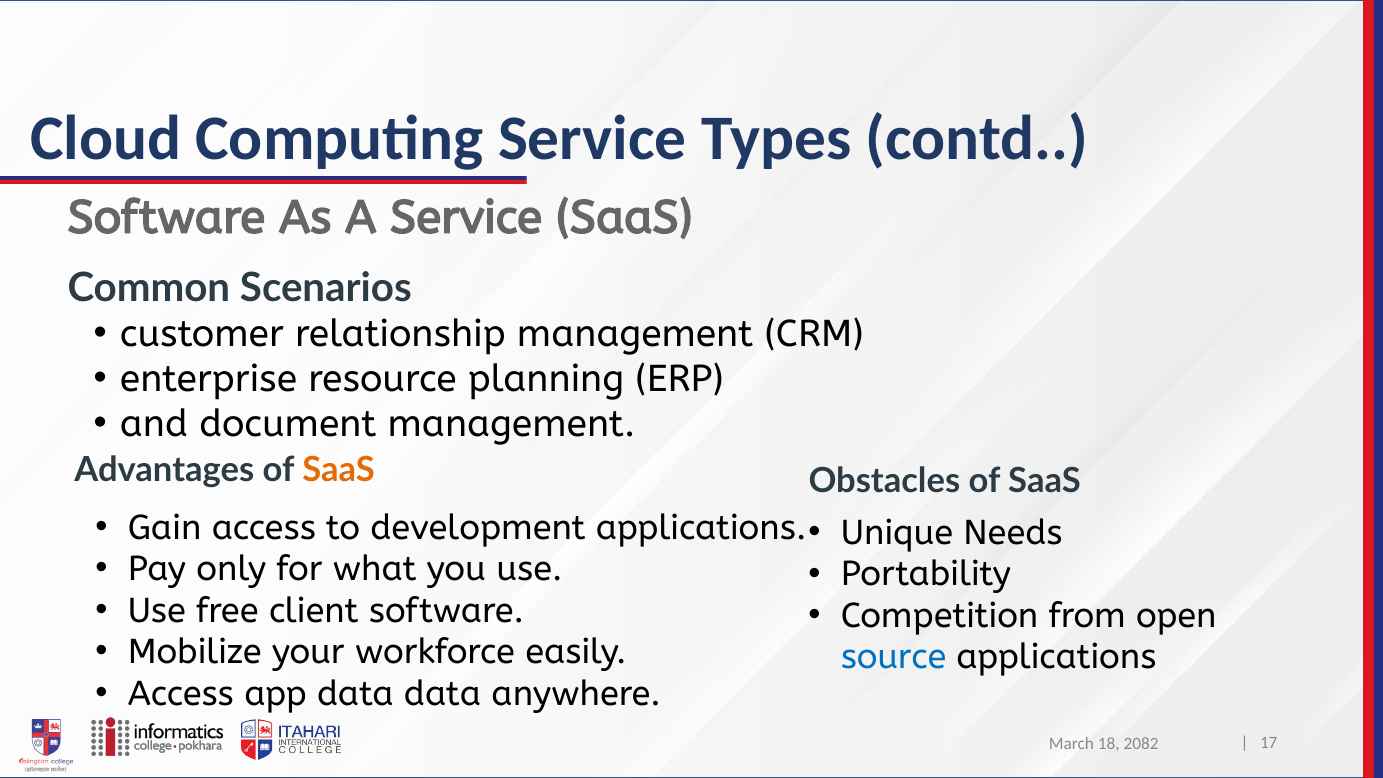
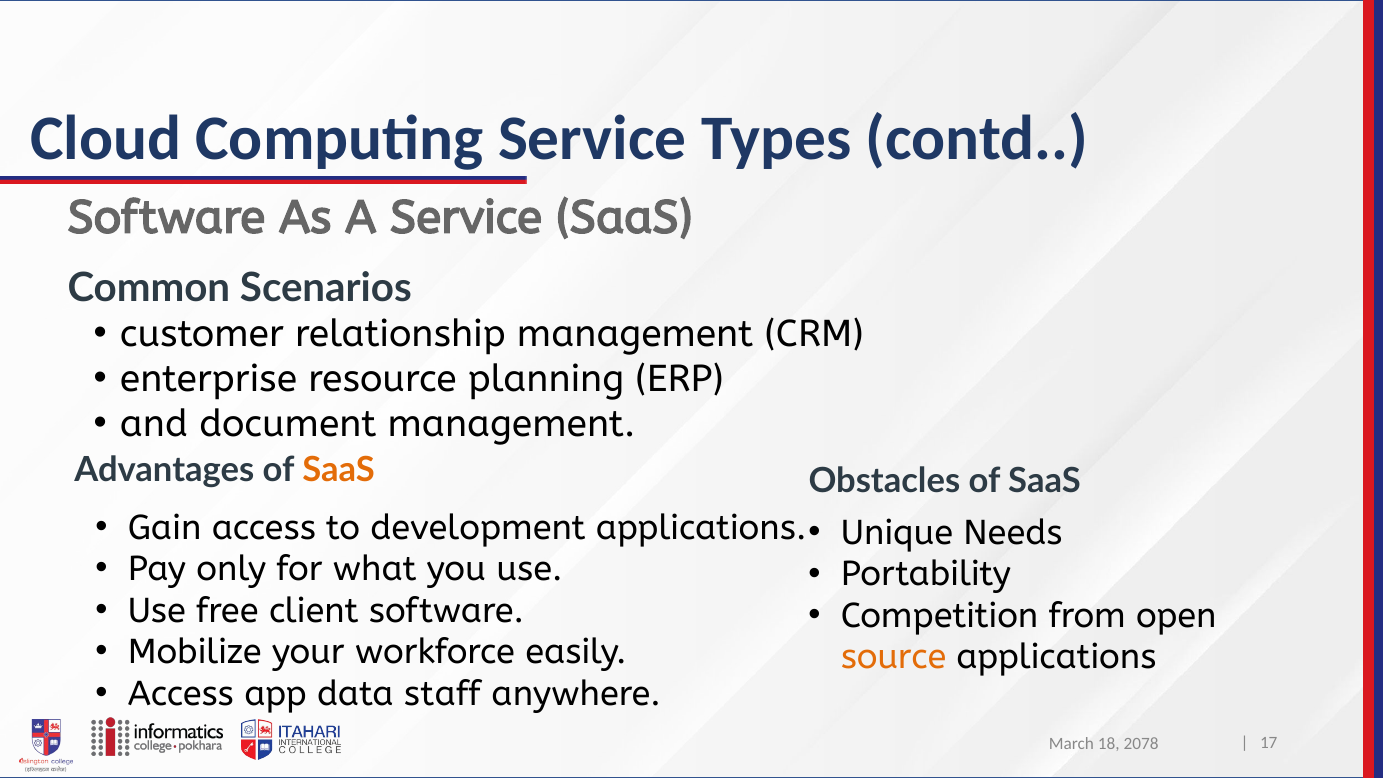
source colour: blue -> orange (894, 657)
data data: data -> staff (442, 694)
2082: 2082 -> 2078 (1141, 744)
